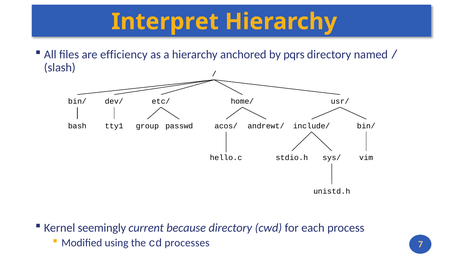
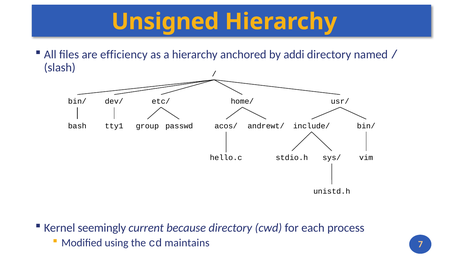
Interpret: Interpret -> Unsigned (165, 22)
pqrs: pqrs -> addi (294, 55)
processes: processes -> maintains (187, 243)
